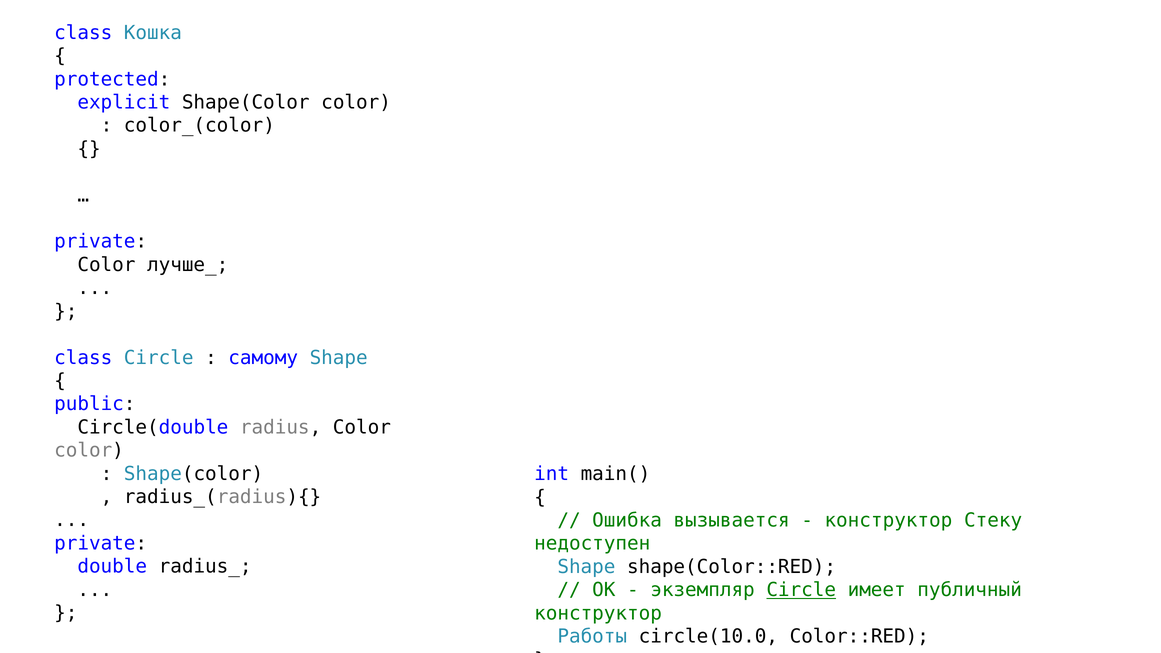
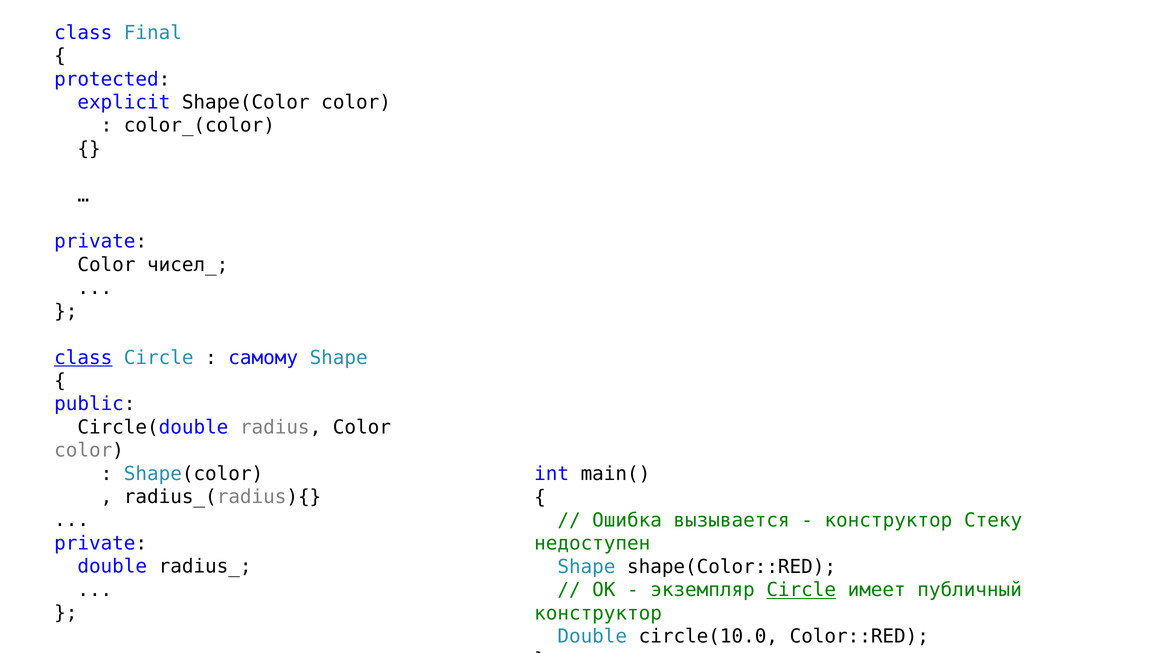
Кошка: Кошка -> Final (153, 33)
лучше_: лучше_ -> чисел_ (188, 265)
class underline: none -> present (83, 358)
Работы: Работы -> Double (592, 636)
